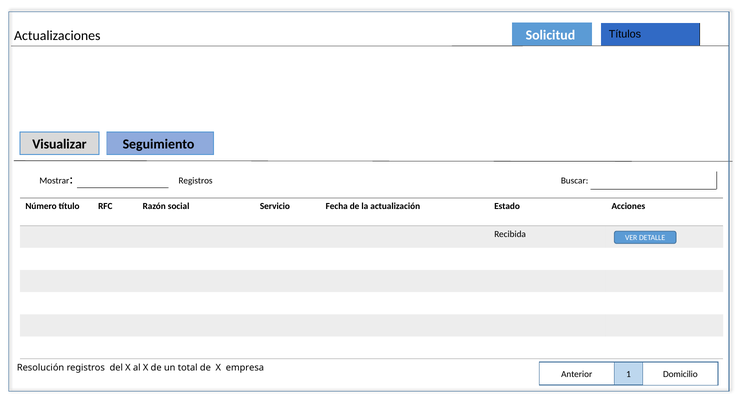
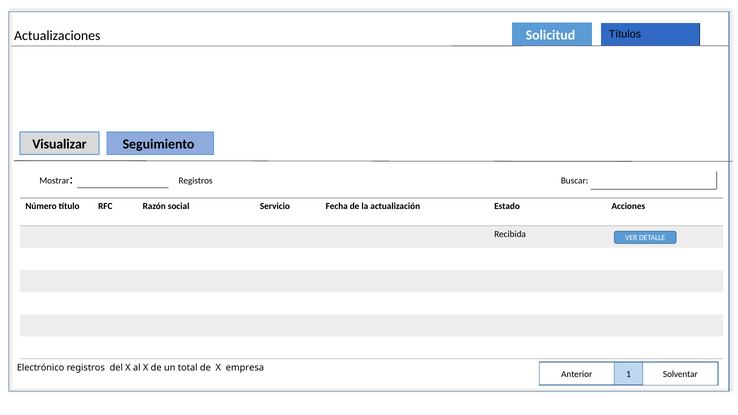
Resolución: Resolución -> Electrónico (41, 368)
Domicilio: Domicilio -> Solventar (680, 374)
